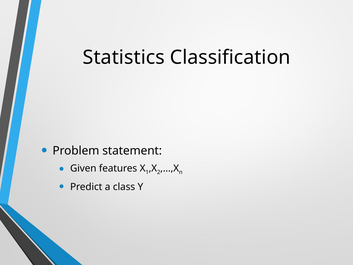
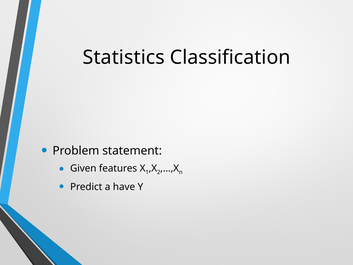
class: class -> have (124, 187)
